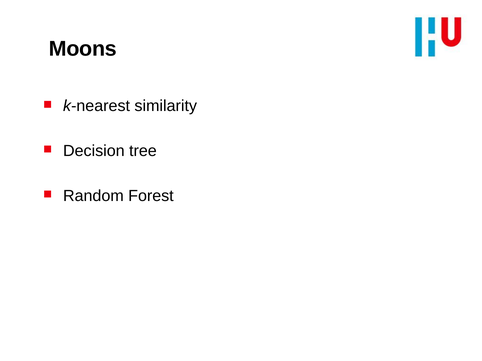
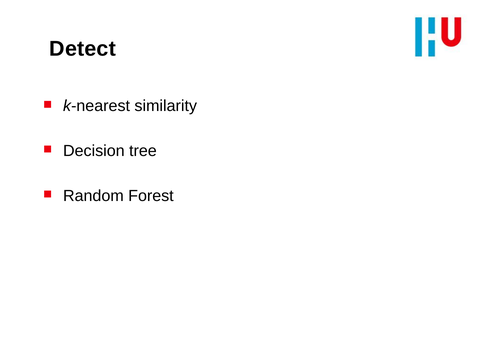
Moons: Moons -> Detect (83, 49)
